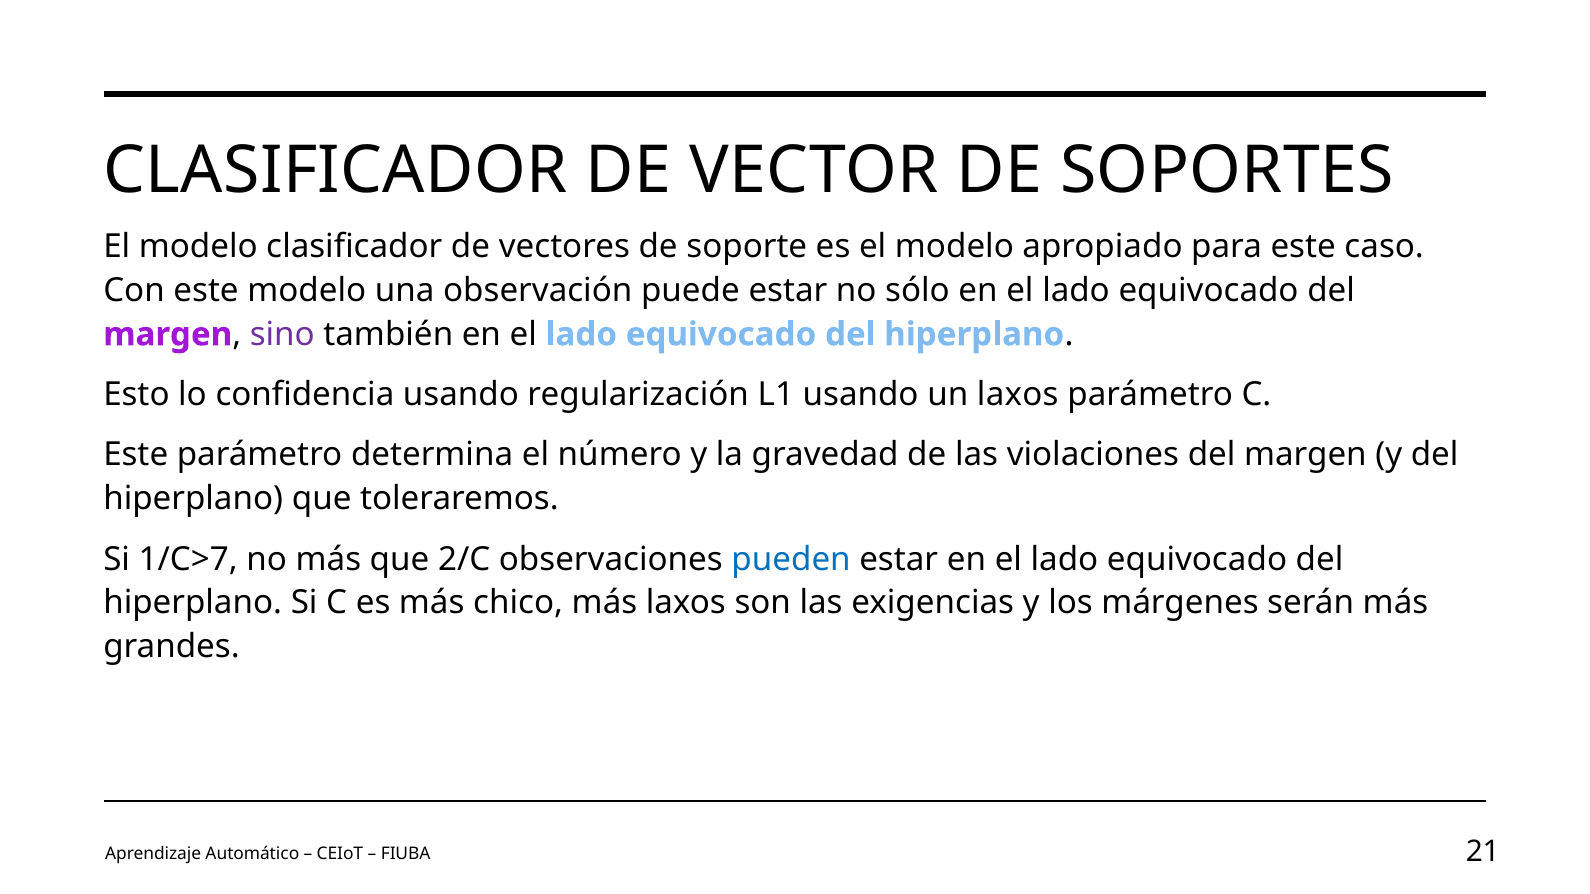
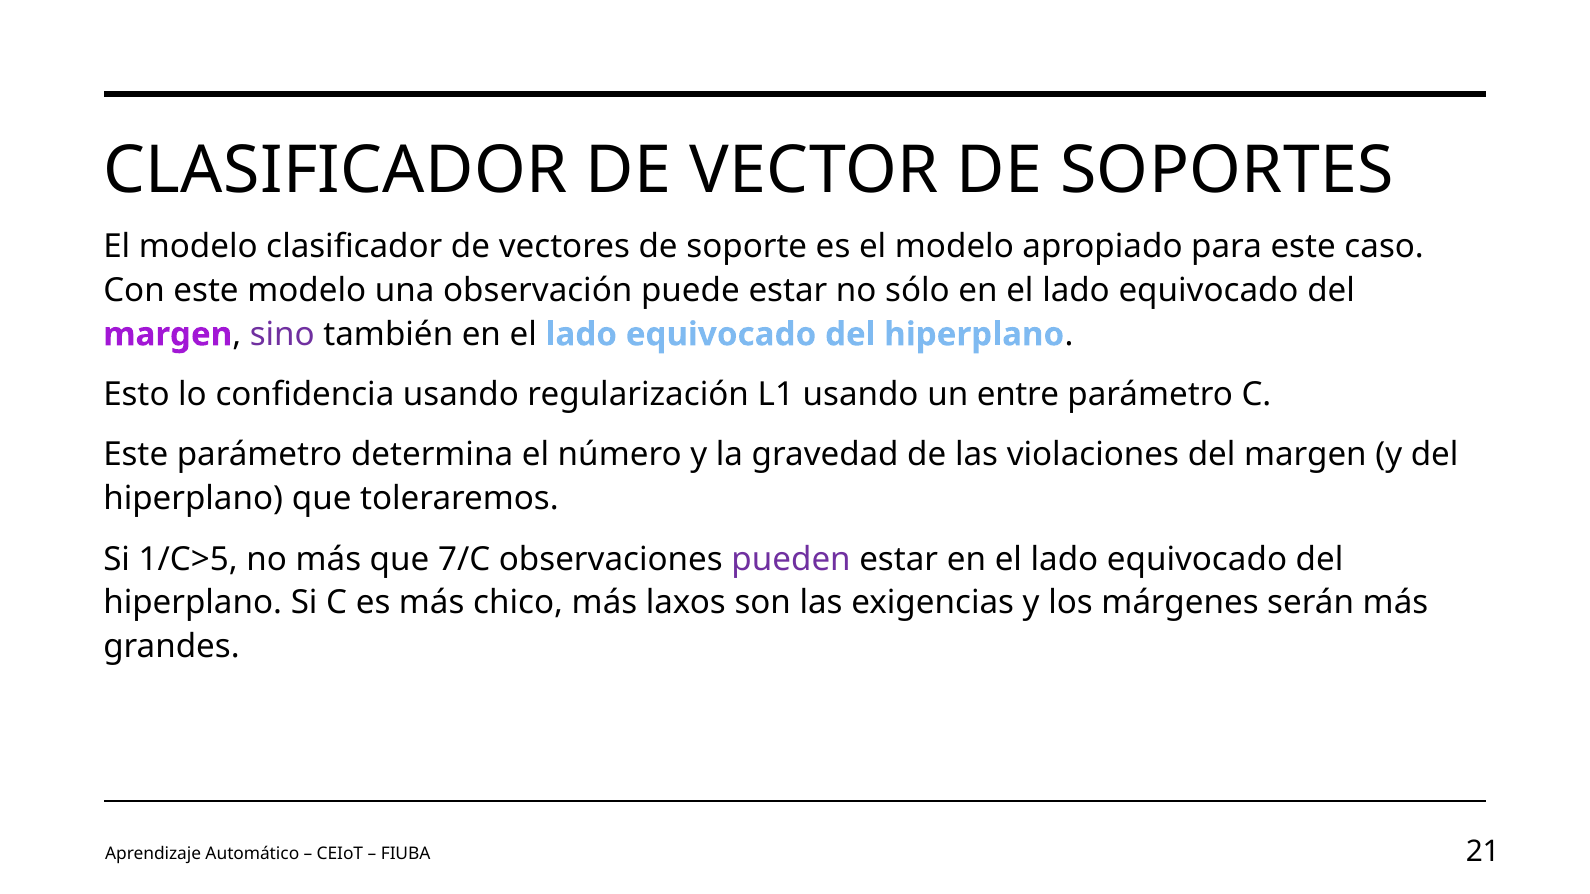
un laxos: laxos -> entre (1018, 395)
1/C>7: 1/C>7 -> 1/C>5 (188, 559)
2/C: 2/C -> 7/C (464, 559)
pueden colour: blue -> purple (791, 559)
